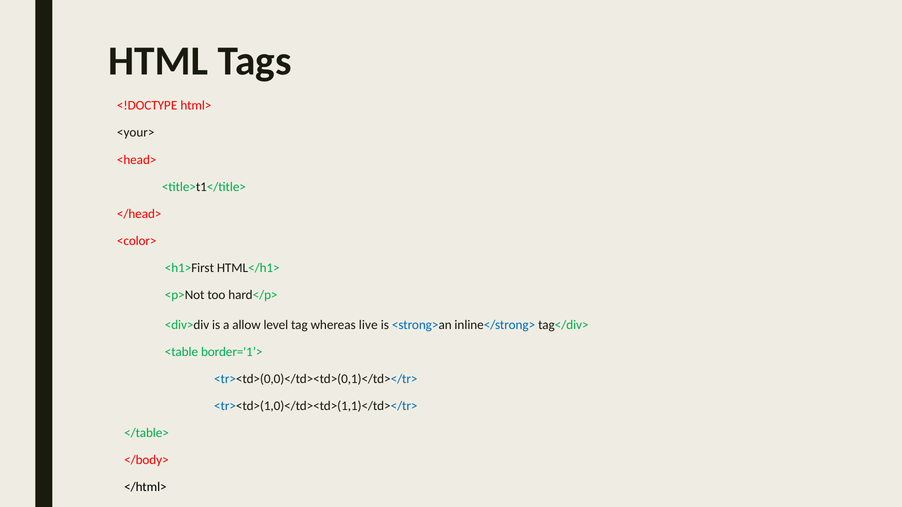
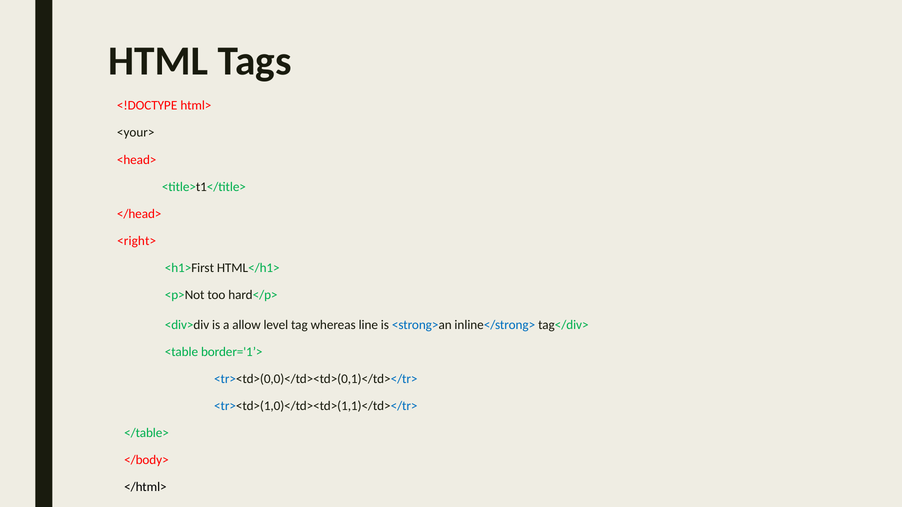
<color>: <color> -> <right> (137, 241)
live: live -> line (368, 325)
